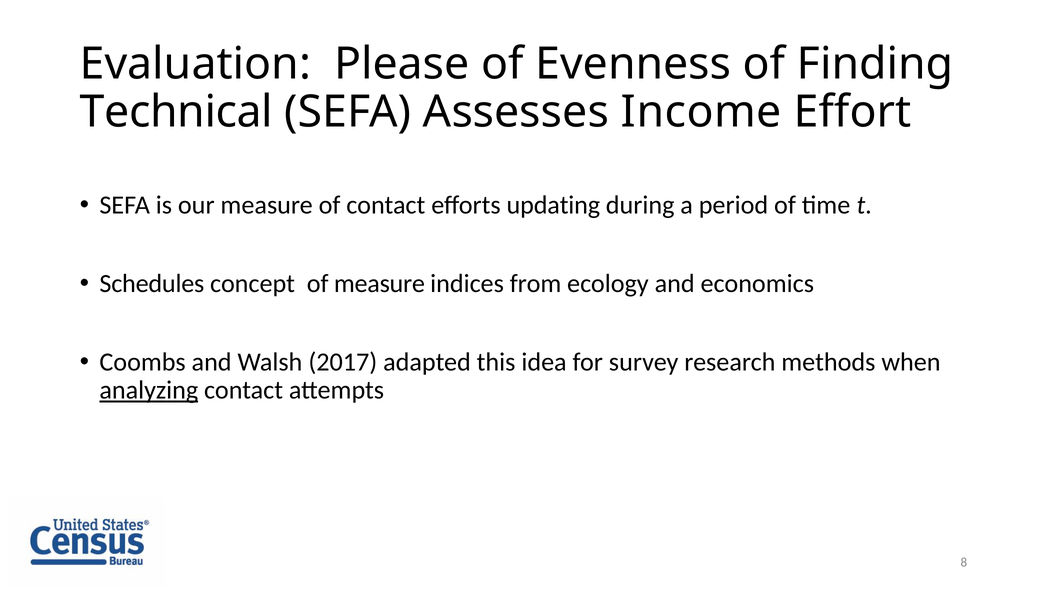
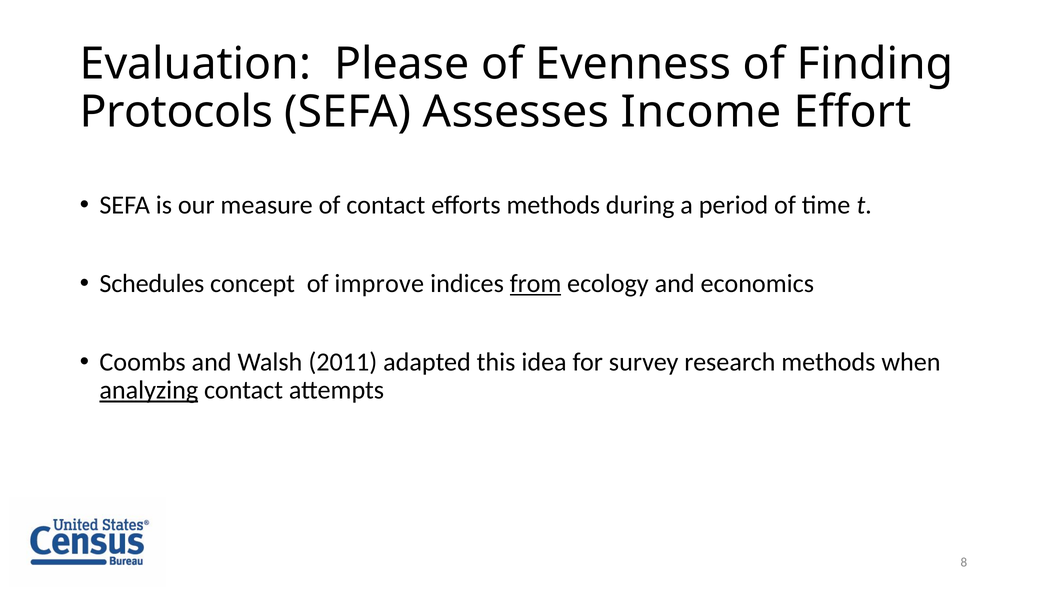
Technical: Technical -> Protocols (176, 112)
efforts updating: updating -> methods (553, 205)
of measure: measure -> improve (379, 284)
from underline: none -> present (536, 284)
2017: 2017 -> 2011 (343, 362)
